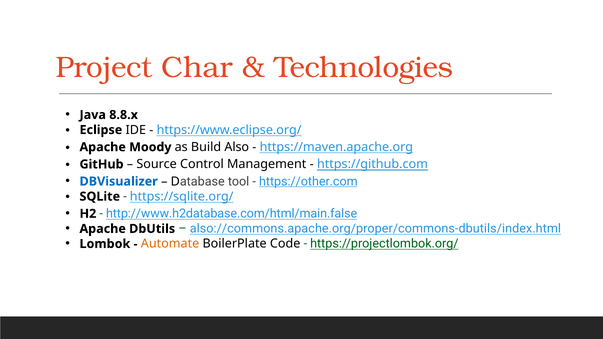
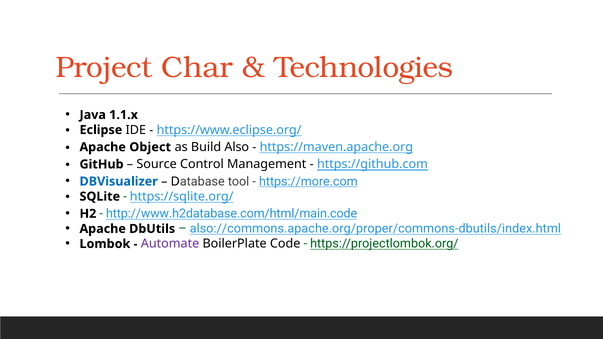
8.8.x: 8.8.x -> 1.1.x (124, 115)
Moody: Moody -> Object (150, 147)
https://other.com: https://other.com -> https://more.com (308, 182)
http://www.h2database.com/html/main.false: http://www.h2database.com/html/main.false -> http://www.h2database.com/html/main.code (232, 214)
Automate colour: orange -> purple (170, 244)
